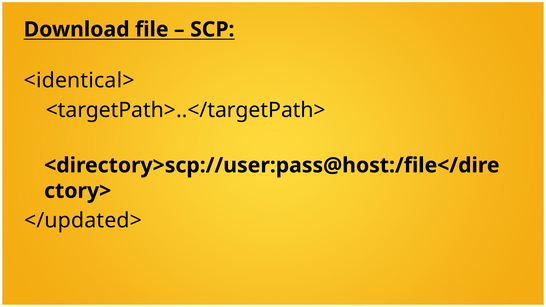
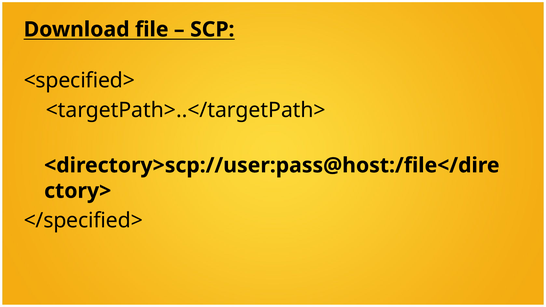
<identical>: <identical> -> <specified> (79, 80)
</updated>: </updated> -> </specified> (83, 221)
